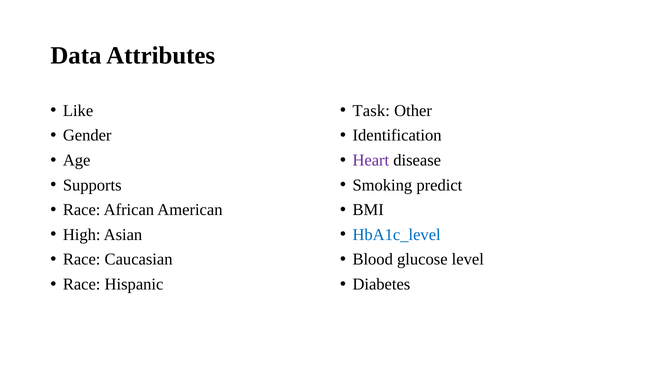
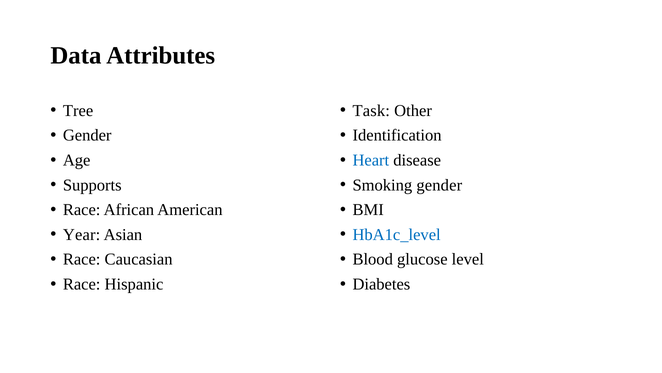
Like: Like -> Tree (78, 110)
Heart colour: purple -> blue (371, 160)
Smoking predict: predict -> gender (439, 185)
High: High -> Year (82, 234)
